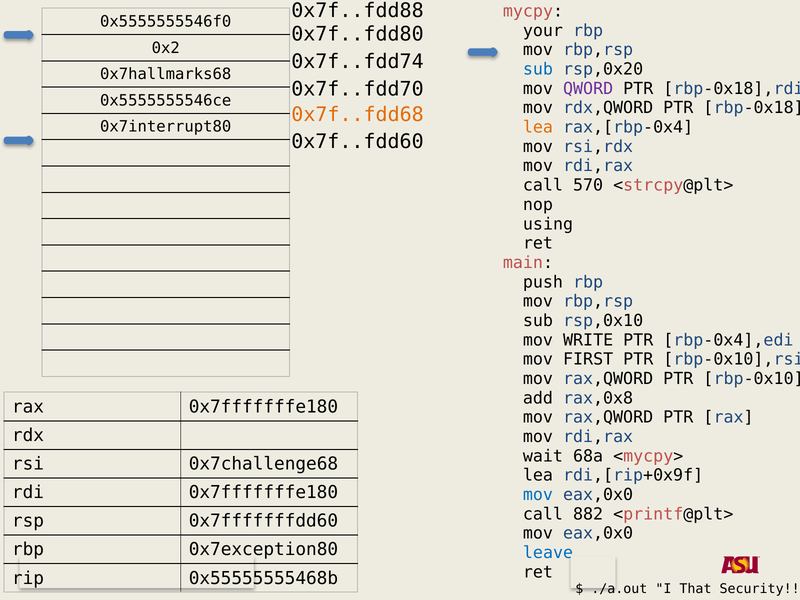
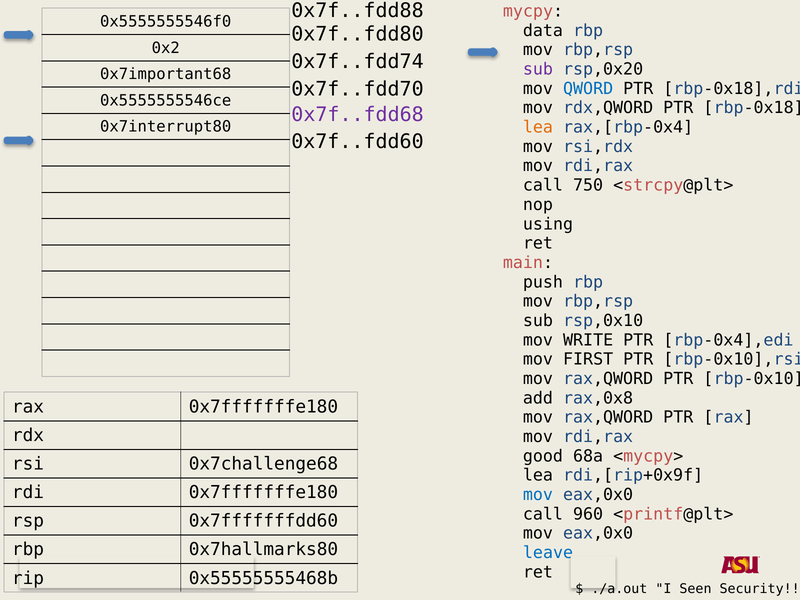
your: your -> data (543, 31)
sub colour: blue -> purple (538, 69)
0x7hallmarks68: 0x7hallmarks68 -> 0x7important68 (166, 74)
QWORD colour: purple -> blue (588, 89)
0x7f..fdd68 colour: orange -> purple (358, 115)
570: 570 -> 750 (588, 185)
wait: wait -> good (543, 456)
882: 882 -> 960 (588, 514)
0x7exception80: 0x7exception80 -> 0x7hallmarks80 (263, 550)
That: That -> Seen (695, 589)
